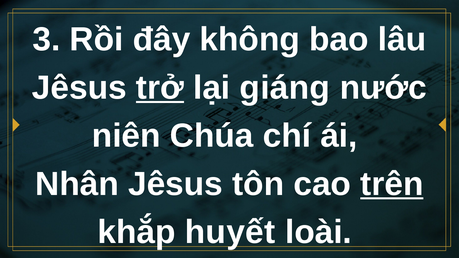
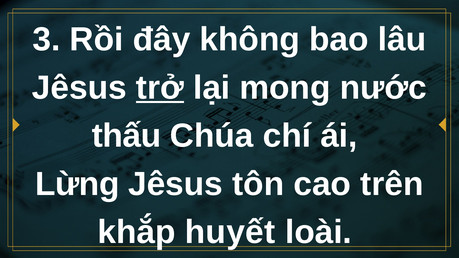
giáng: giáng -> mong (285, 88)
niên: niên -> thấu (126, 136)
Nhân: Nhân -> Lừng (77, 184)
trên underline: present -> none (392, 184)
